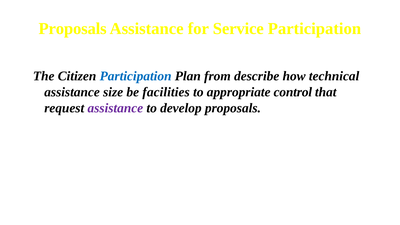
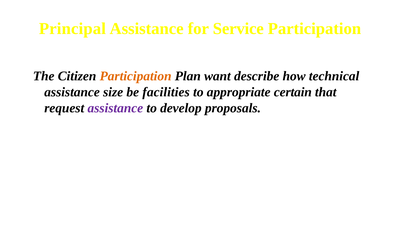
Proposals: Proposals -> Principal (72, 29)
Participation colour: blue -> orange (136, 76)
from: from -> want (217, 76)
control: control -> certain (293, 92)
